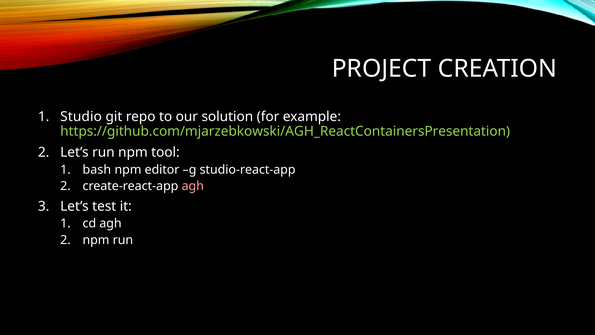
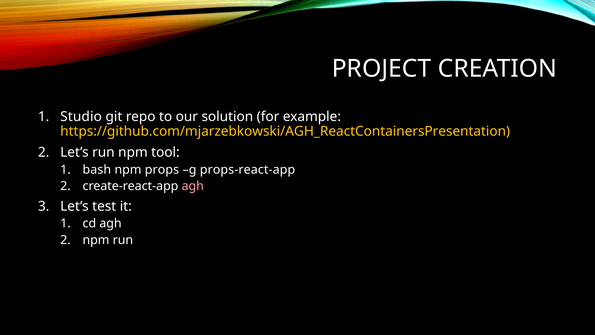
https://github.com/mjarzebkowski/AGH_ReactContainersPresentation colour: light green -> yellow (285, 131)
editor: editor -> props (162, 169)
studio-react-app: studio-react-app -> props-react-app (248, 169)
